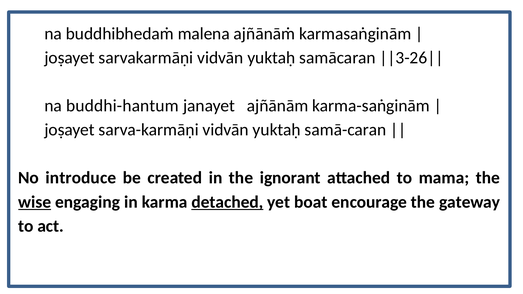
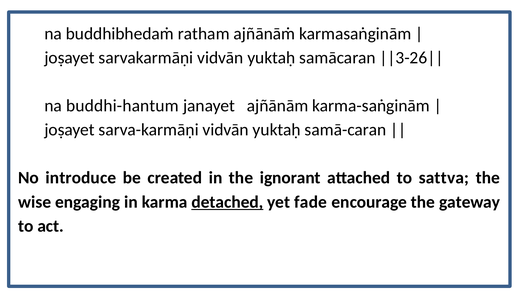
malena: malena -> ratham (204, 34)
mama: mama -> sattva (444, 178)
wise underline: present -> none (35, 202)
boat: boat -> fade (311, 202)
